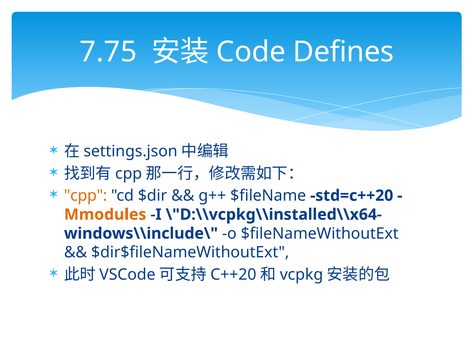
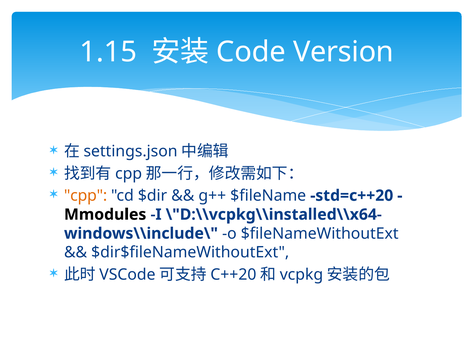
7.75: 7.75 -> 1.15 (108, 52)
Defines: Defines -> Version (343, 52)
Mmodules colour: orange -> black (105, 214)
